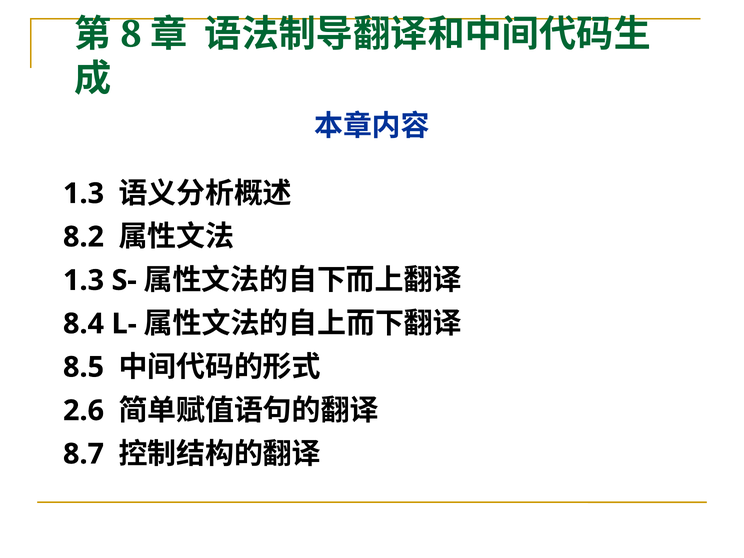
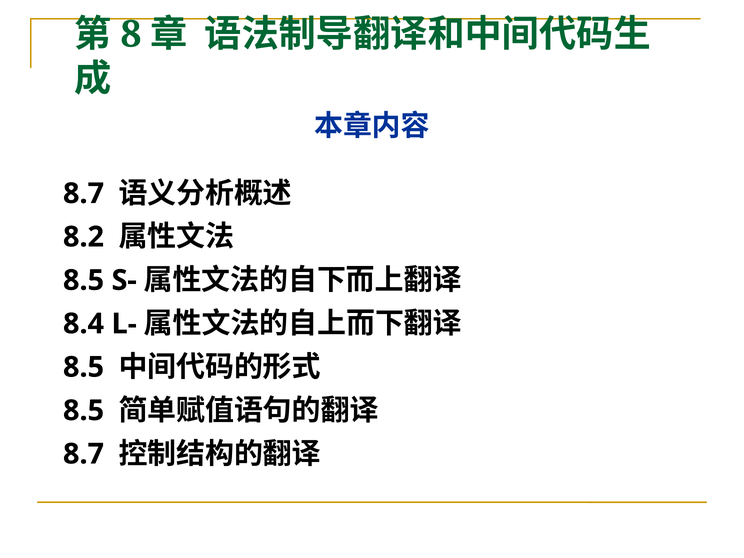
1.3: 1.3 -> 8.7 (84, 194)
1.3: 1.3 -> 8.5 (84, 280)
2.6: 2.6 -> 8.5 (84, 411)
